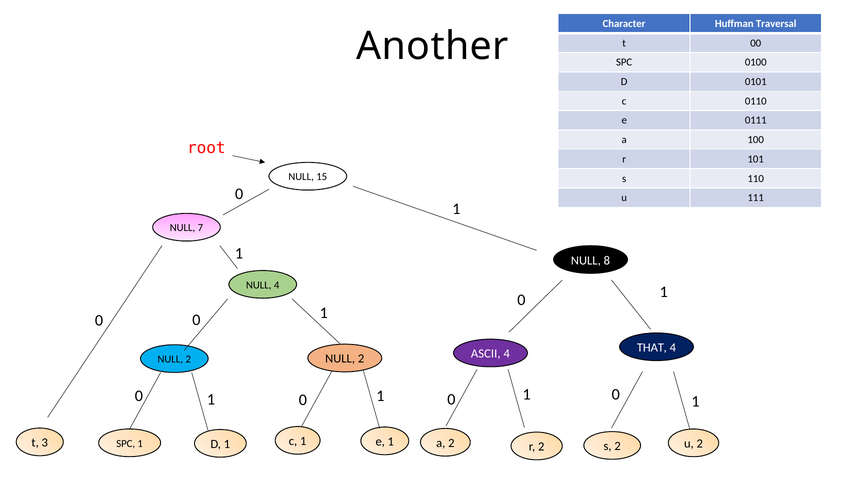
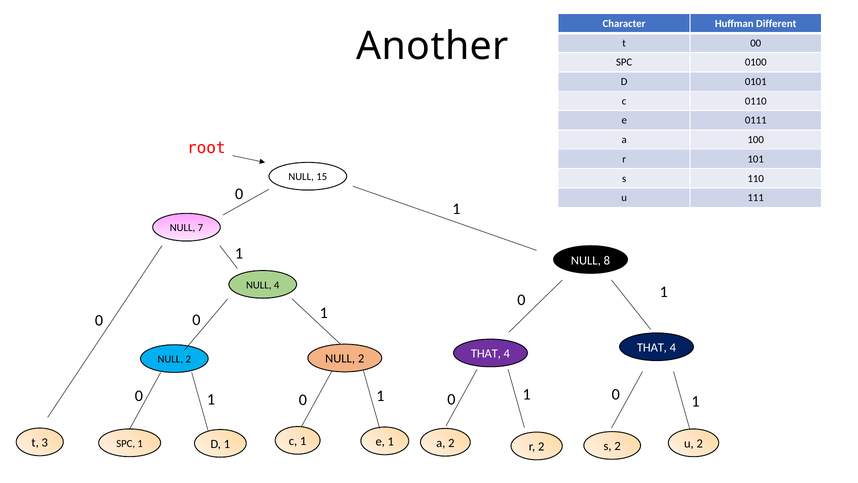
Traversal: Traversal -> Different (776, 24)
ASCII: ASCII -> THAT (486, 354)
